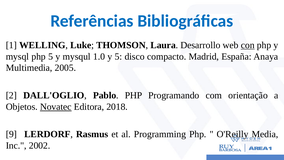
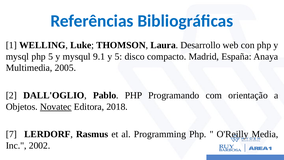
con underline: present -> none (248, 45)
1.0: 1.0 -> 9.1 (99, 56)
9: 9 -> 7 (11, 134)
